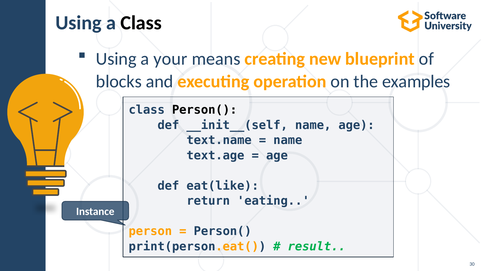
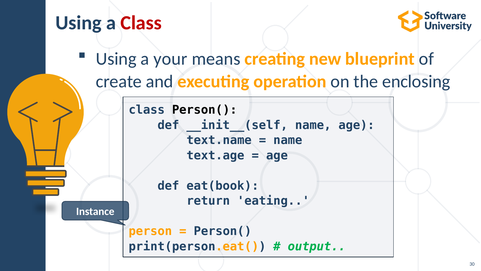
Class colour: black -> red (141, 23)
blocks: blocks -> create (119, 82)
examples: examples -> enclosing (416, 82)
eat(like: eat(like -> eat(book (223, 185)
result: result -> output (317, 246)
